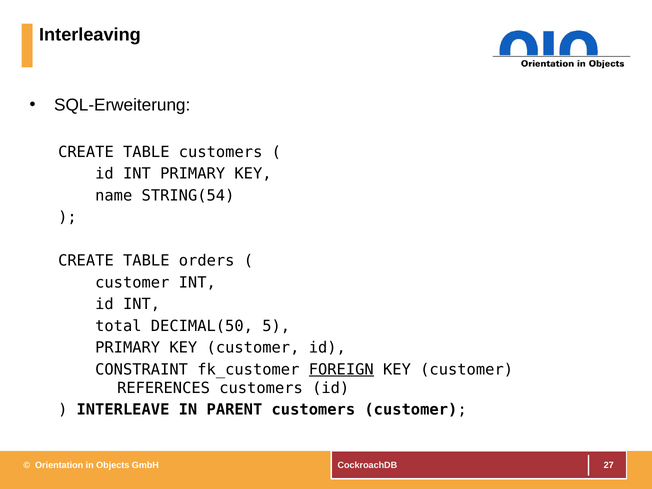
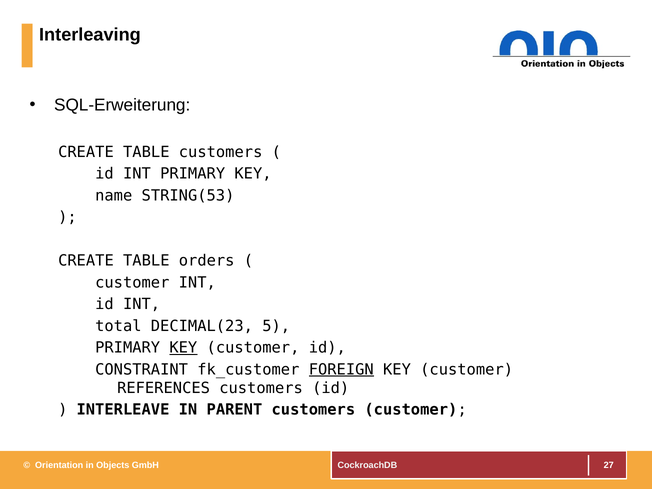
STRING(54: STRING(54 -> STRING(53 (188, 196)
DECIMAL(50: DECIMAL(50 -> DECIMAL(23 (202, 326)
KEY underline: none -> present (183, 348)
